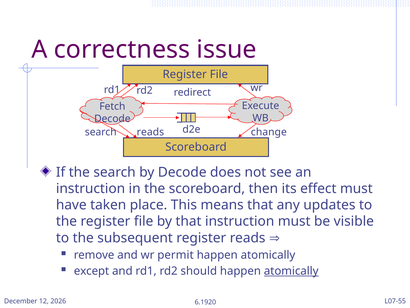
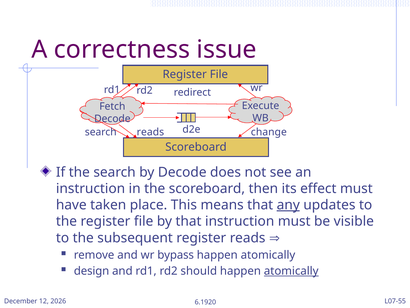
any underline: none -> present (288, 205)
permit: permit -> bypass (176, 255)
except: except -> design (92, 271)
